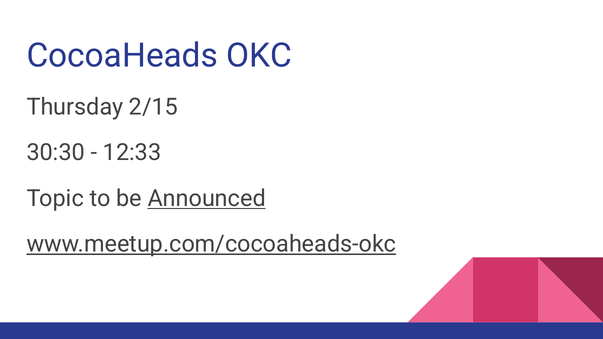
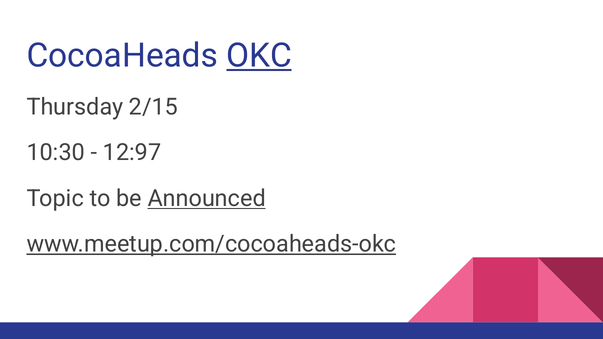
OKC underline: none -> present (259, 56)
30:30: 30:30 -> 10:30 (56, 153)
12:33: 12:33 -> 12:97 (132, 153)
